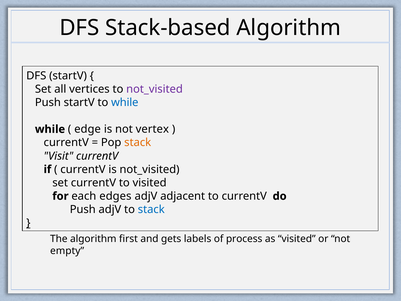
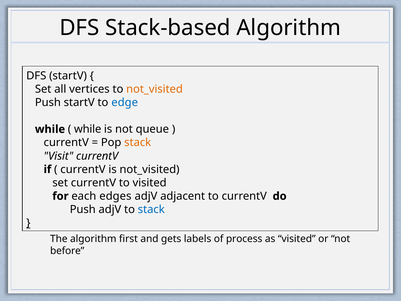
not_visited colour: purple -> orange (155, 89)
to while: while -> edge (125, 102)
edge: edge -> while (88, 129)
vertex: vertex -> queue (152, 129)
empty: empty -> before (67, 251)
